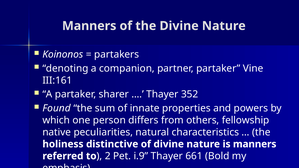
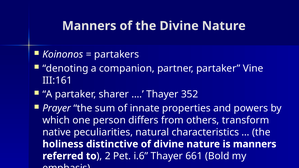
Found: Found -> Prayer (57, 108)
fellowship: fellowship -> transform (246, 120)
i.9: i.9 -> i.6 (141, 156)
